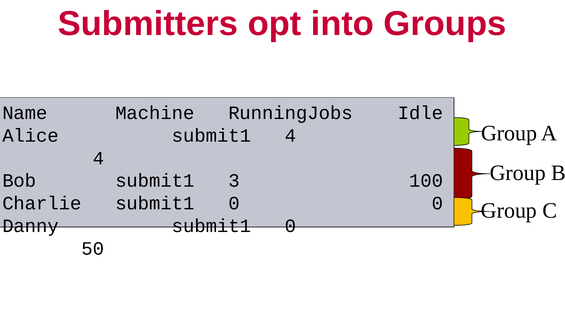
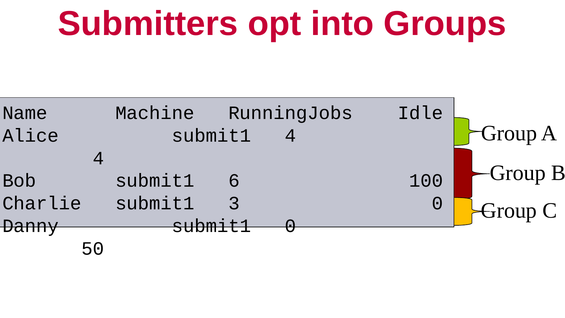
3: 3 -> 6 (234, 181)
Charlie submit1 0: 0 -> 3 (234, 203)
